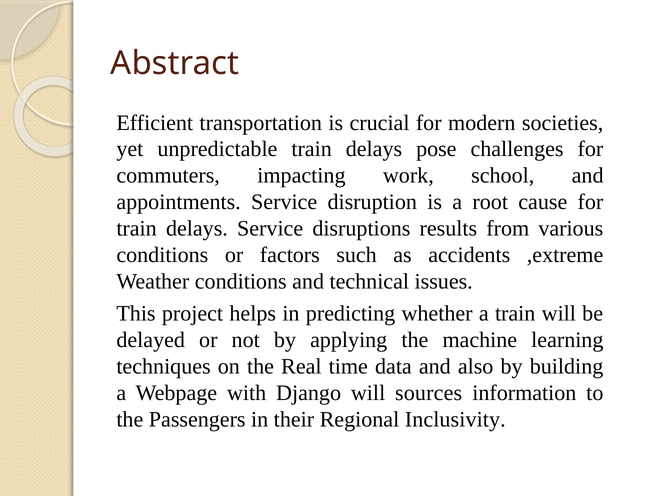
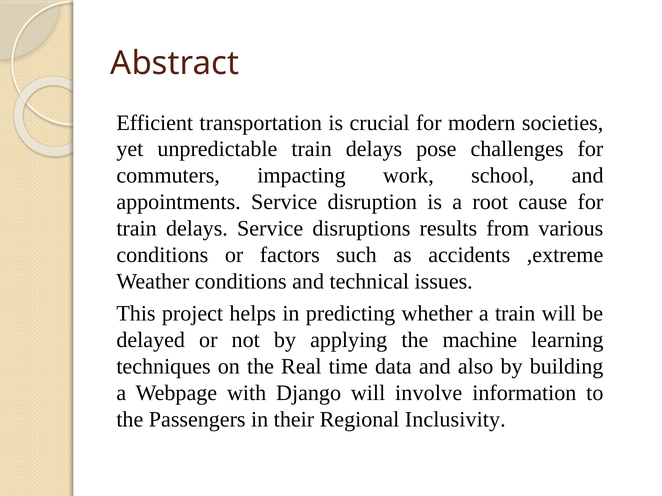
sources: sources -> involve (429, 393)
